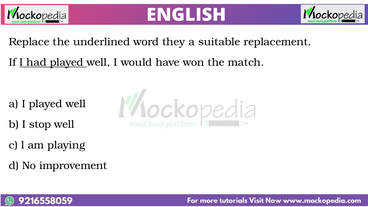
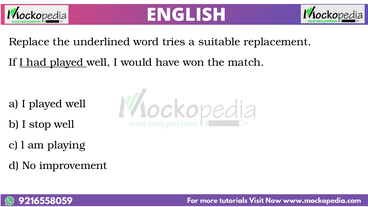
they: they -> tries (174, 42)
